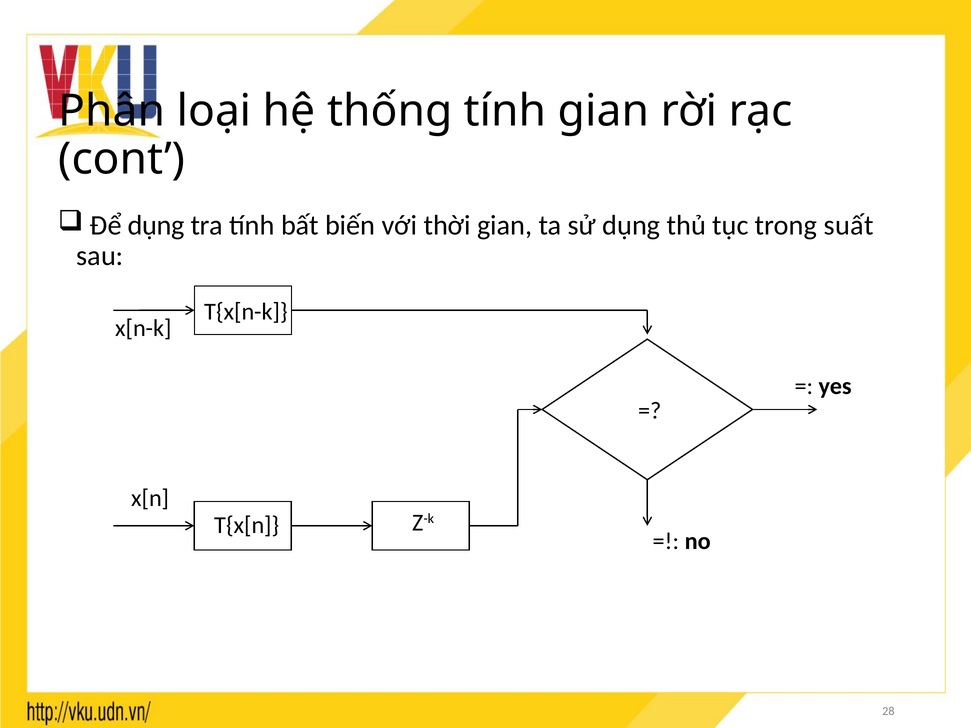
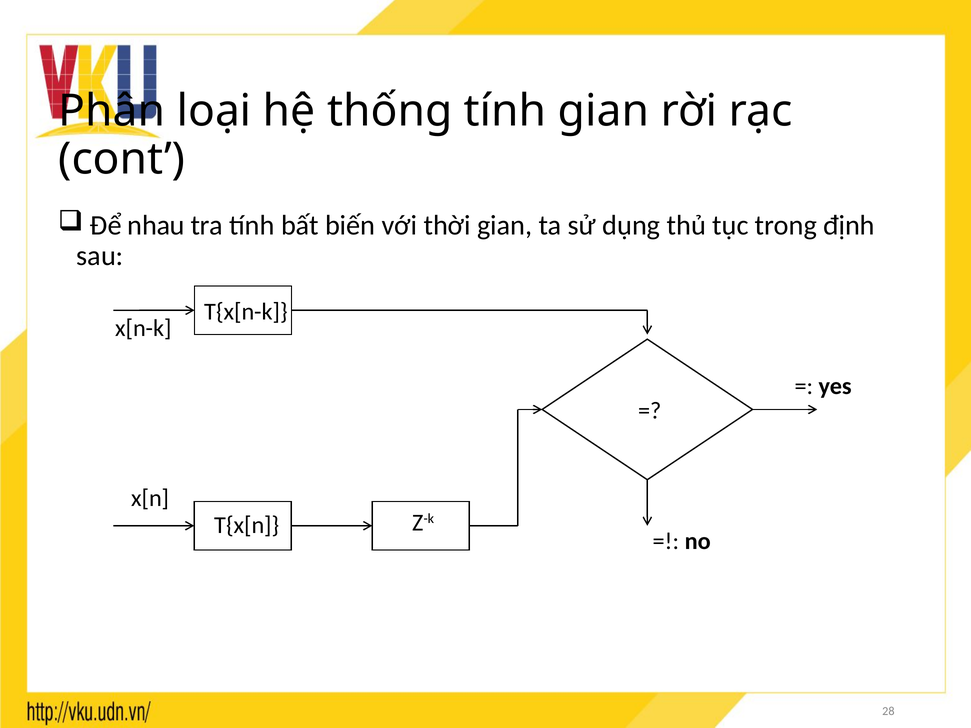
Để dụng: dụng -> nhau (156, 225)
suất: suất -> định (849, 225)
